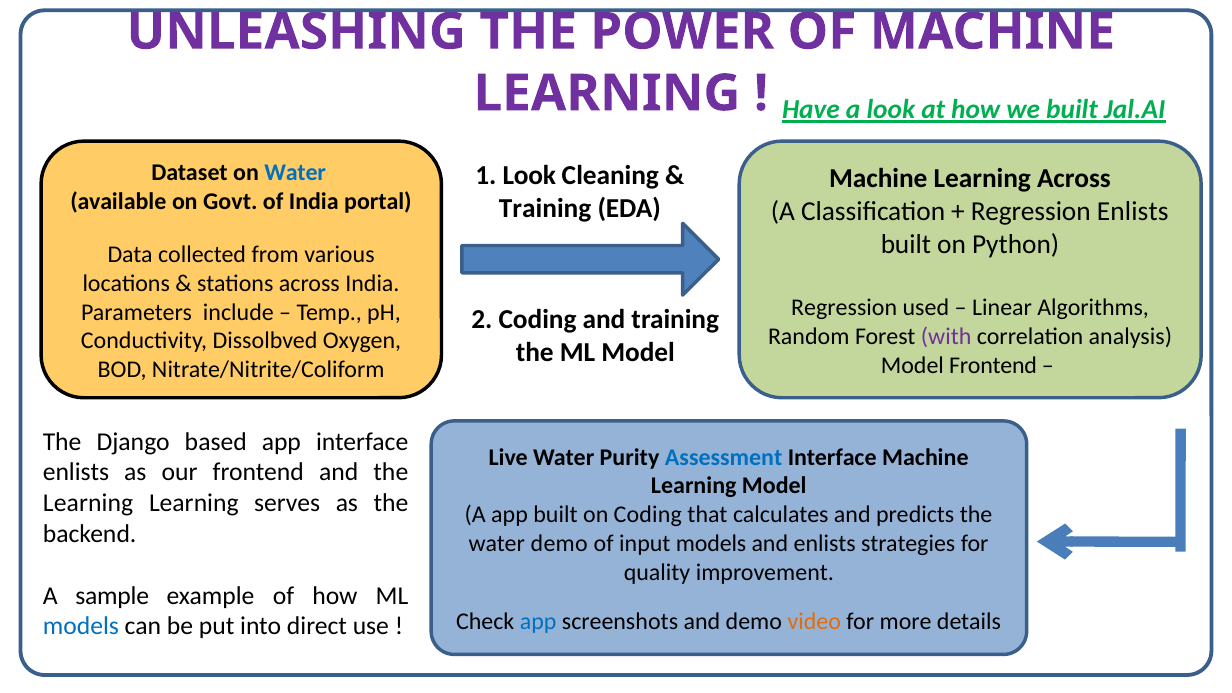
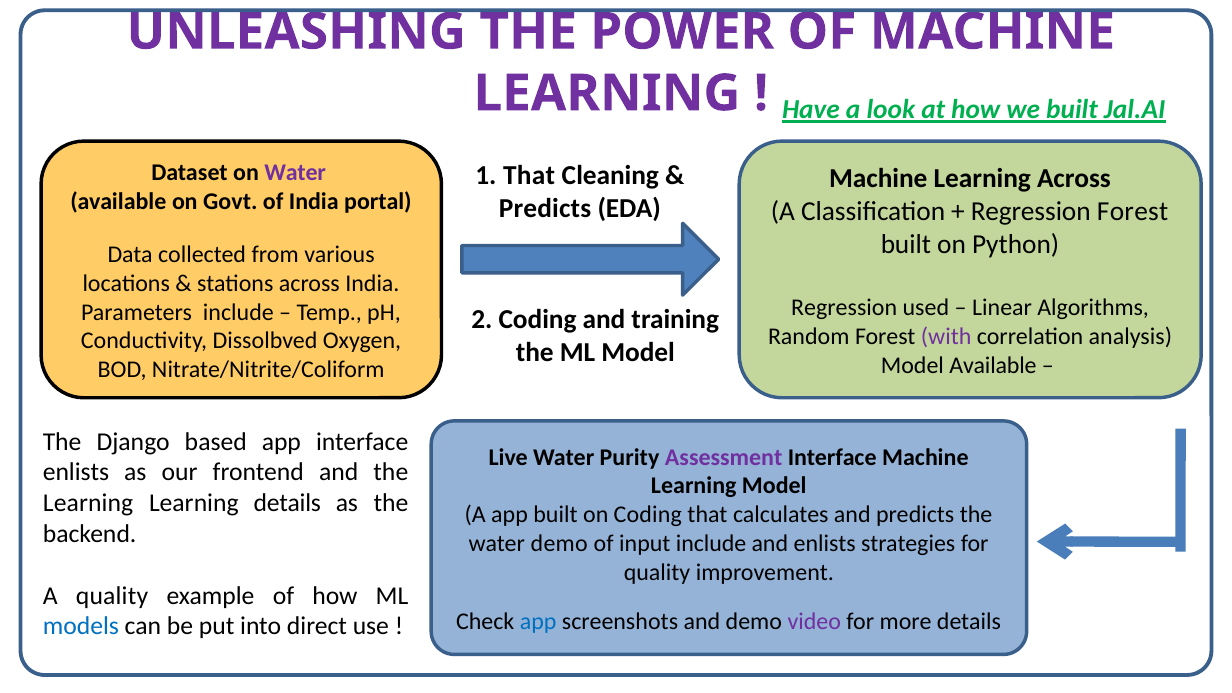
Water colour: blue -> purple (295, 172)
1 Look: Look -> That (529, 176)
Training: Training -> Predicts (545, 209)
Regression Enlists: Enlists -> Forest (1133, 212)
Model Frontend: Frontend -> Available (993, 366)
Assessment colour: blue -> purple (724, 457)
Learning serves: serves -> details (287, 503)
input models: models -> include (711, 543)
A sample: sample -> quality (112, 596)
video colour: orange -> purple (814, 622)
